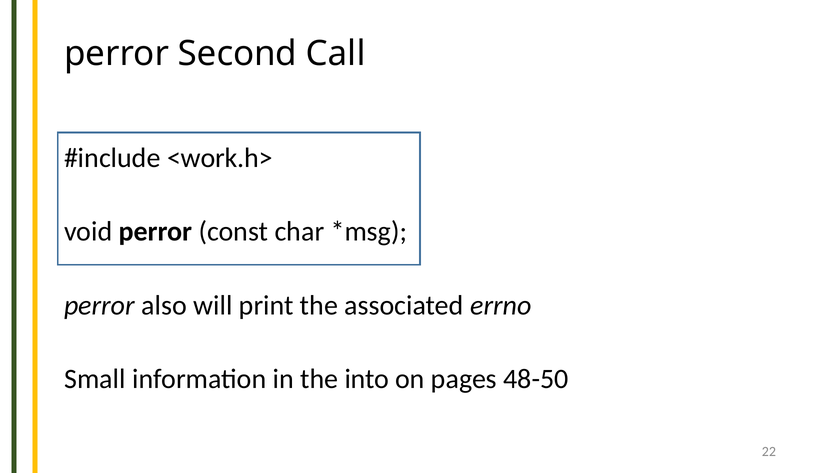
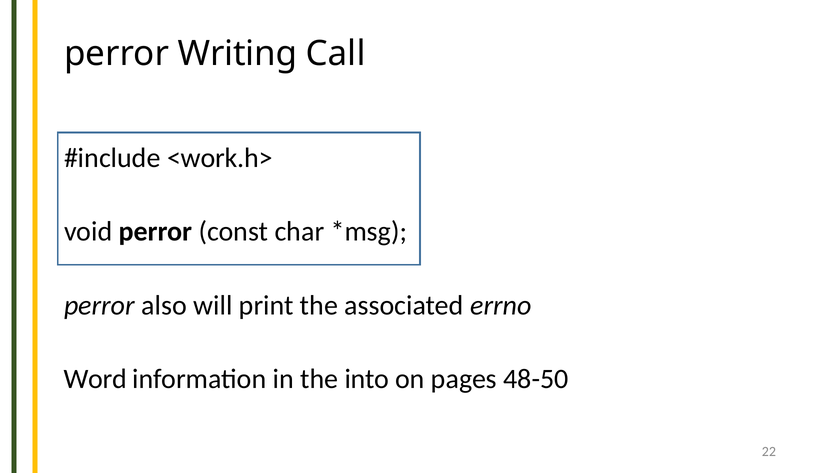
Second: Second -> Writing (238, 54)
Small: Small -> Word (95, 379)
